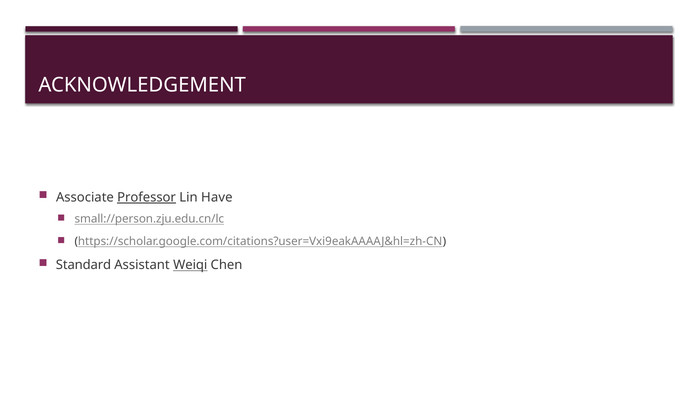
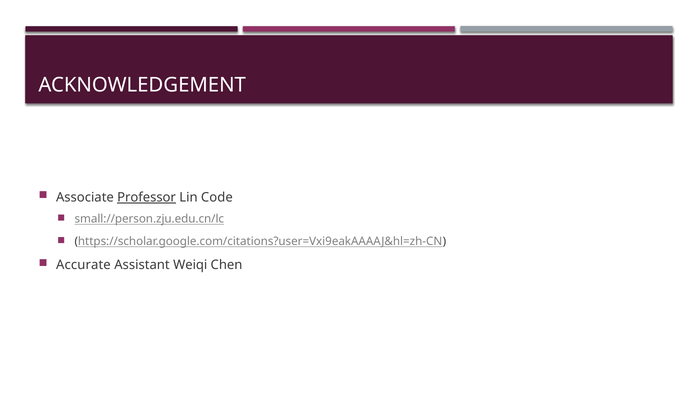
Have: Have -> Code (217, 197)
Standard: Standard -> Accurate (83, 265)
Weiqi underline: present -> none (190, 265)
